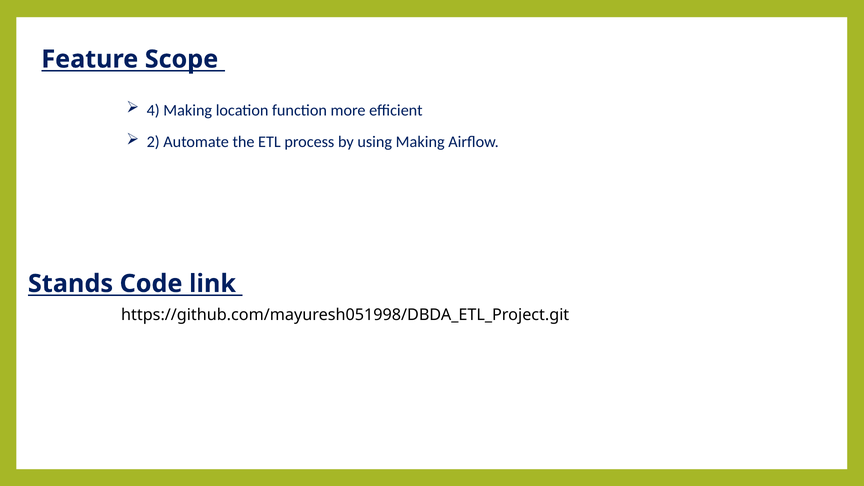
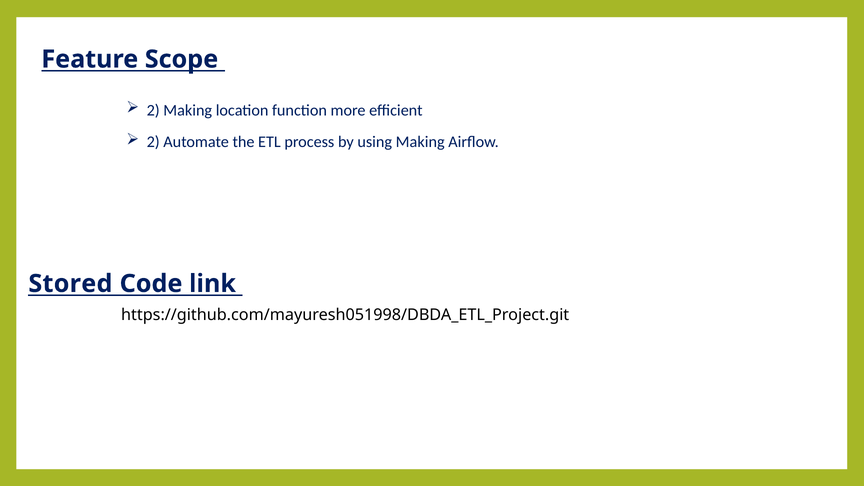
4: 4 -> 2 (153, 110)
Stands: Stands -> Stored (70, 284)
